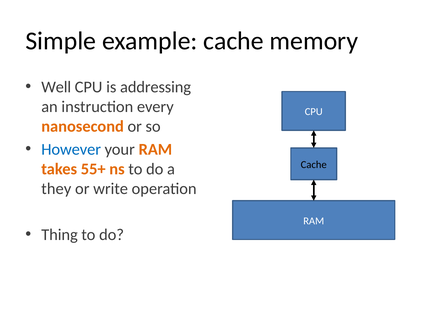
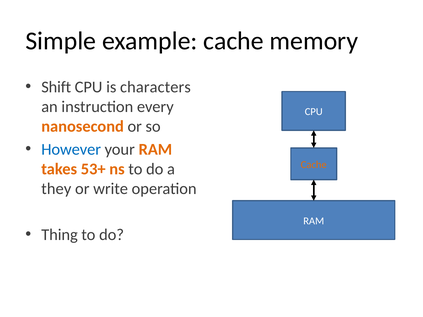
Well: Well -> Shift (56, 87)
addressing: addressing -> characters (155, 87)
Cache colour: black -> orange (314, 165)
55+: 55+ -> 53+ (93, 169)
